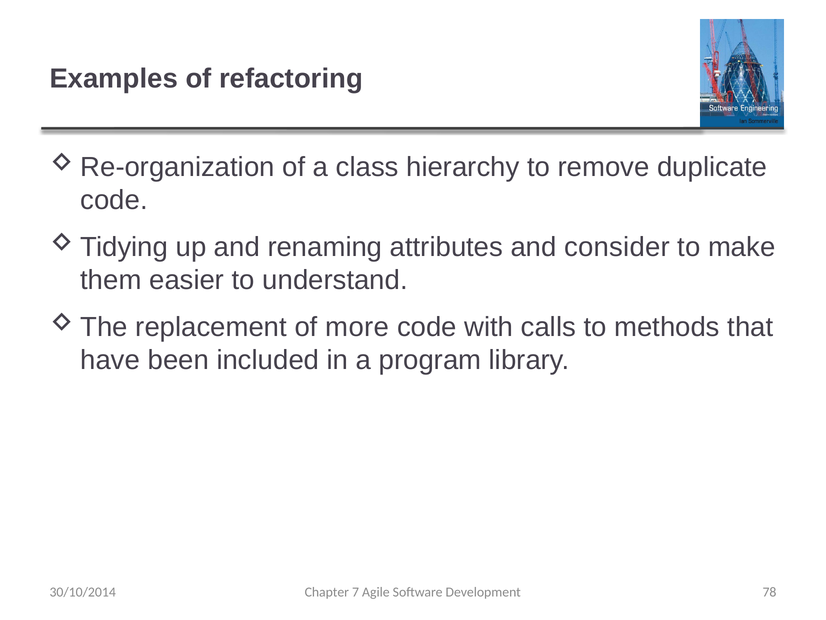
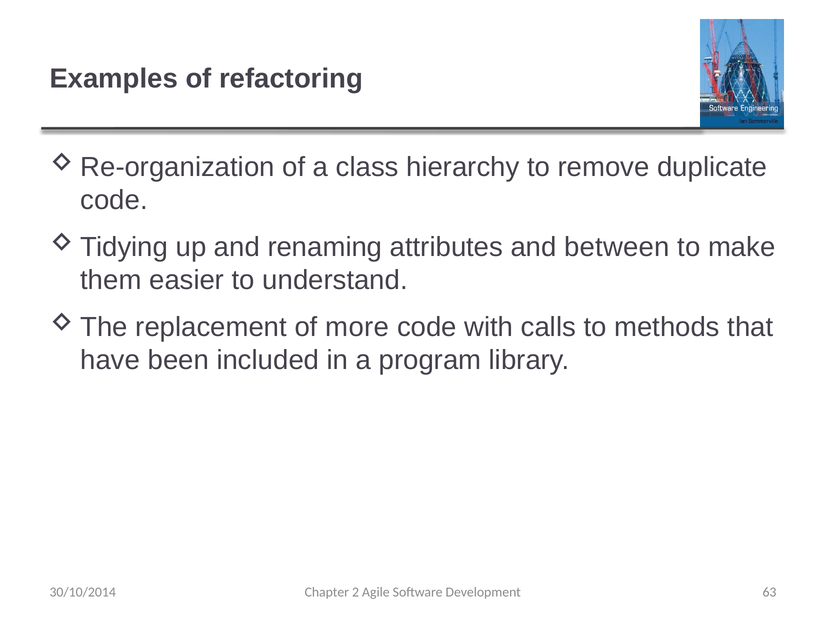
consider: consider -> between (617, 247)
7: 7 -> 2 (356, 592)
78: 78 -> 63 (769, 591)
